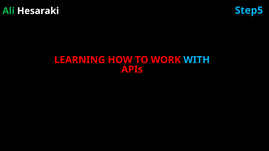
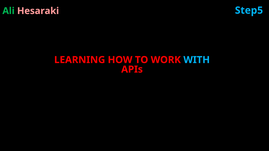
Hesaraki colour: white -> pink (38, 11)
